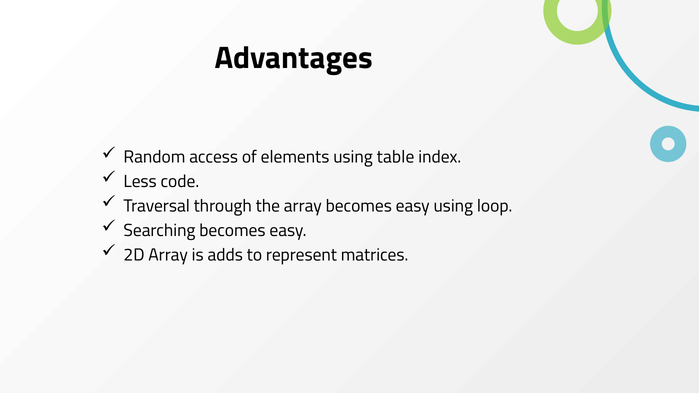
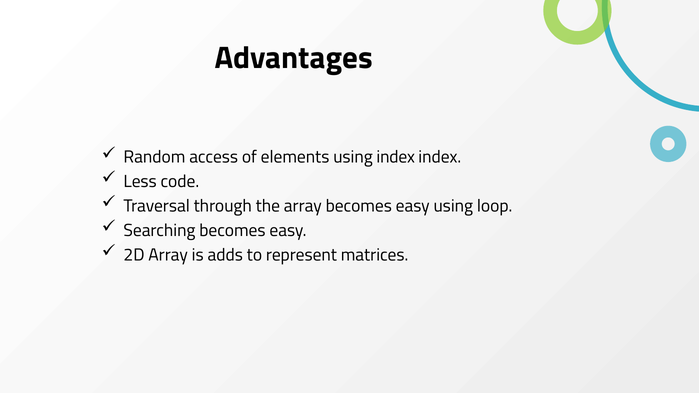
using table: table -> index (396, 157)
